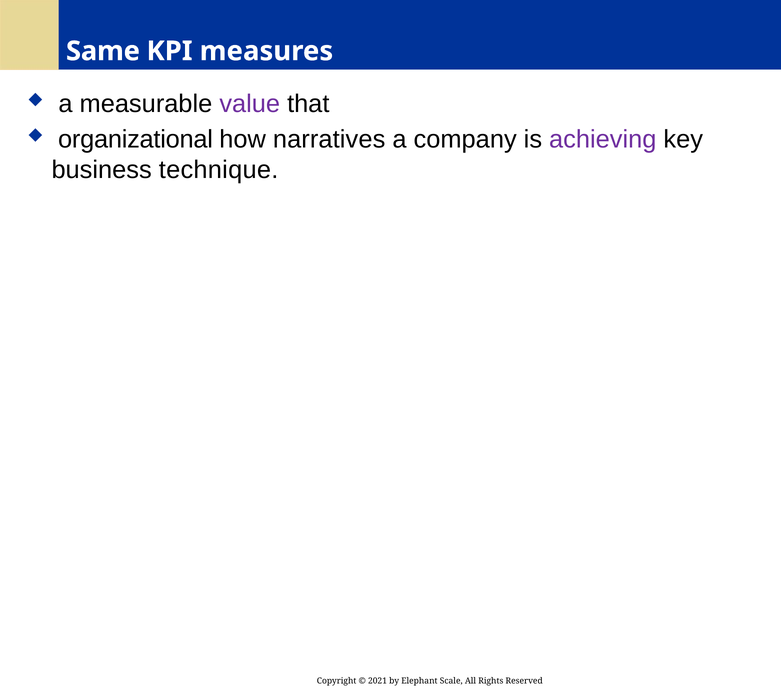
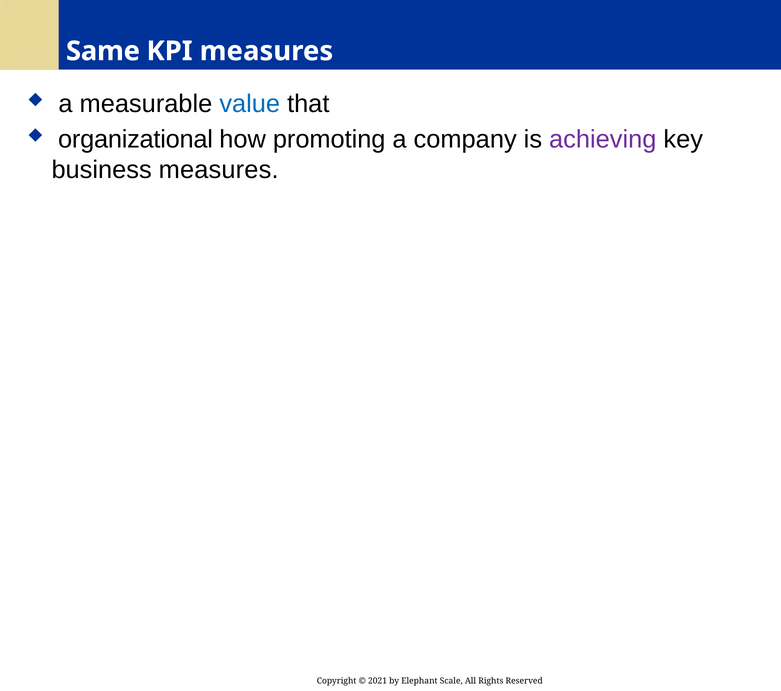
value colour: purple -> blue (250, 104)
narratives: narratives -> promoting (329, 139)
business technique: technique -> measures (219, 170)
